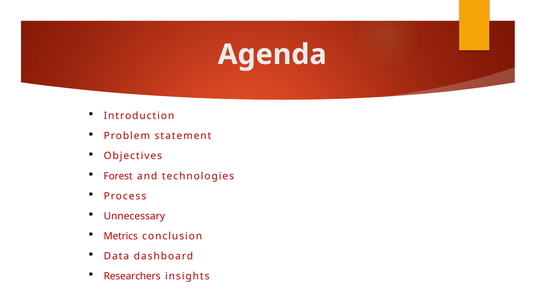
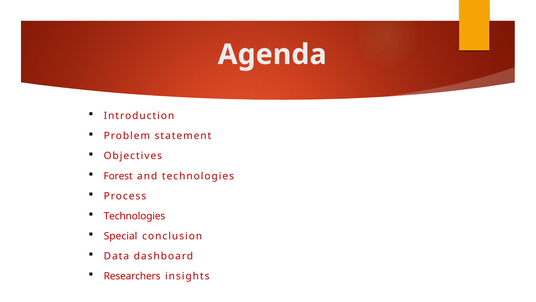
Unnecessary: Unnecessary -> Technologies (134, 216)
Metrics: Metrics -> Special (121, 236)
